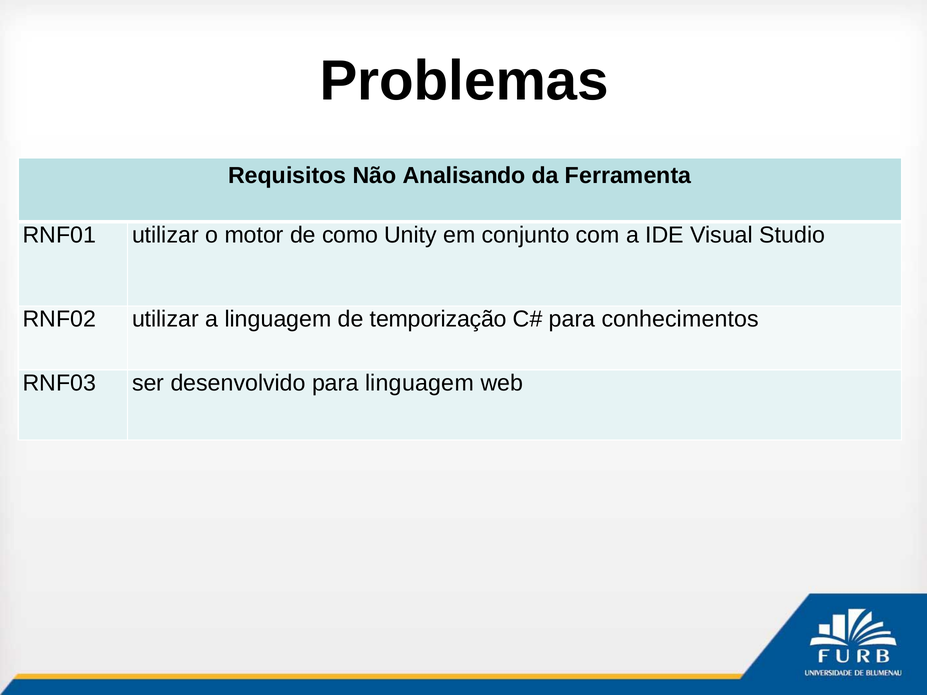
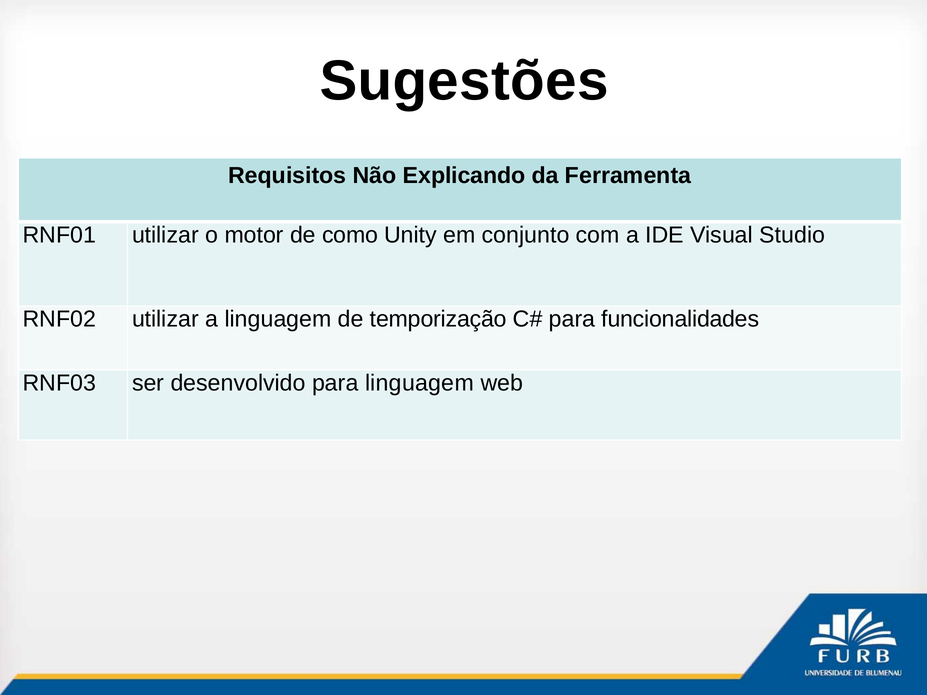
Problemas: Problemas -> Sugestões (464, 81)
Analisando: Analisando -> Explicando (464, 176)
conhecimentos: conhecimentos -> funcionalidades (680, 319)
